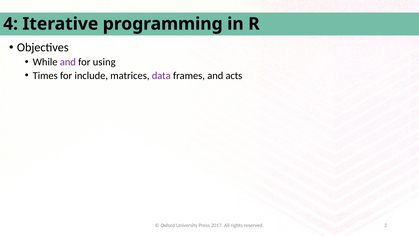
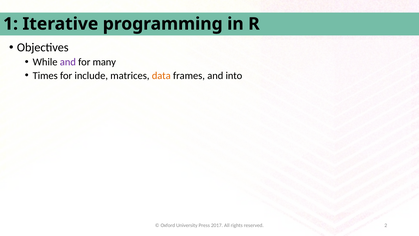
4: 4 -> 1 (11, 24)
using: using -> many (104, 62)
data colour: purple -> orange (161, 75)
acts: acts -> into (234, 75)
